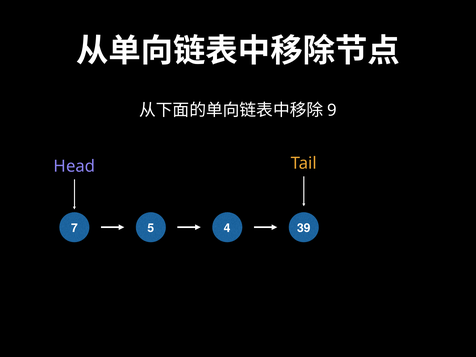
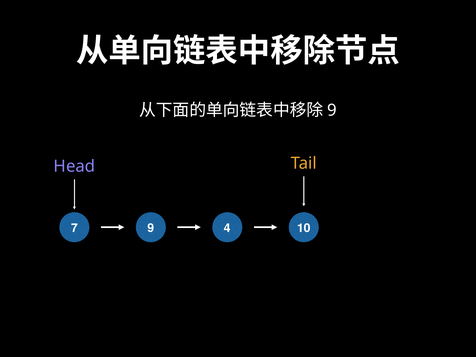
7 5: 5 -> 9 (151, 228)
39: 39 -> 10 (304, 228)
